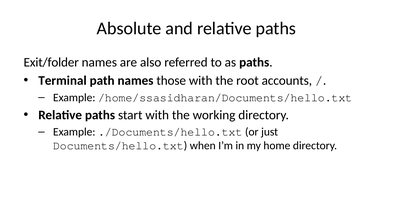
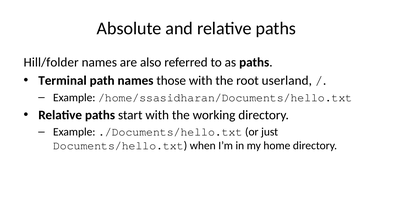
Exit/folder: Exit/folder -> Hill/folder (51, 62)
accounts: accounts -> userland (287, 81)
